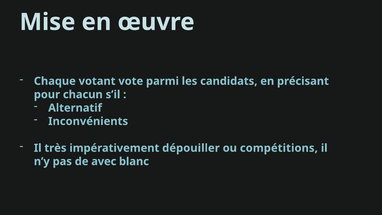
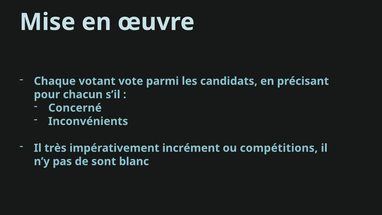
Alternatif: Alternatif -> Concerné (75, 108)
dépouiller: dépouiller -> incrément (191, 148)
avec: avec -> sont (104, 161)
